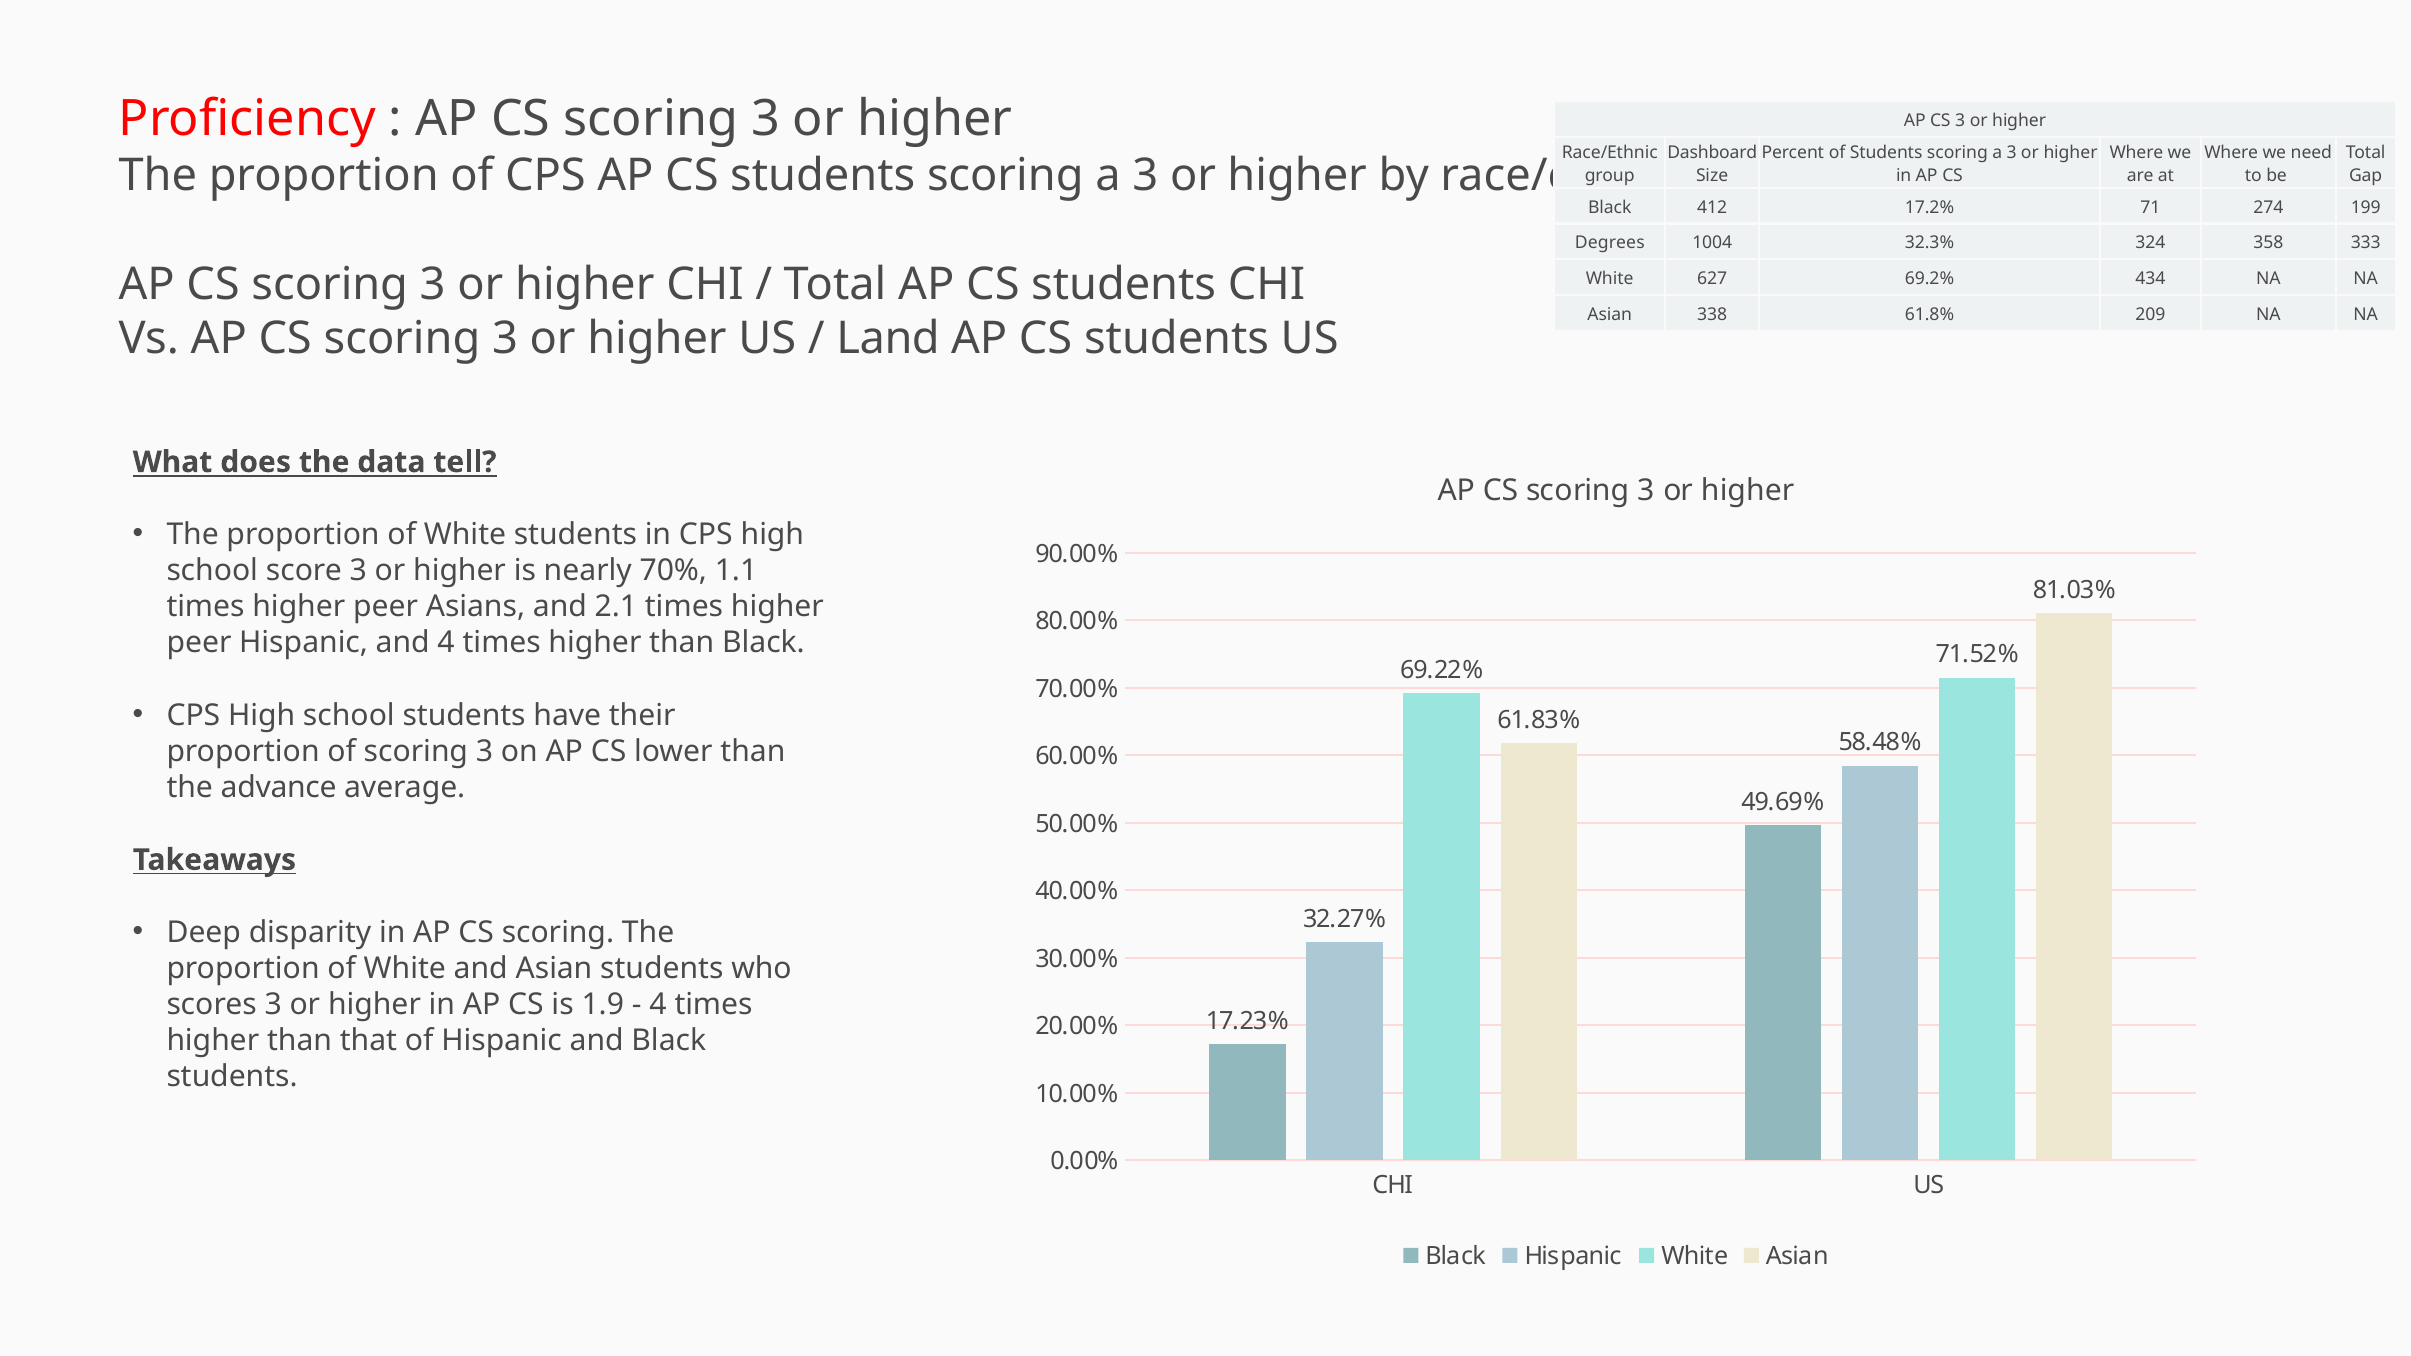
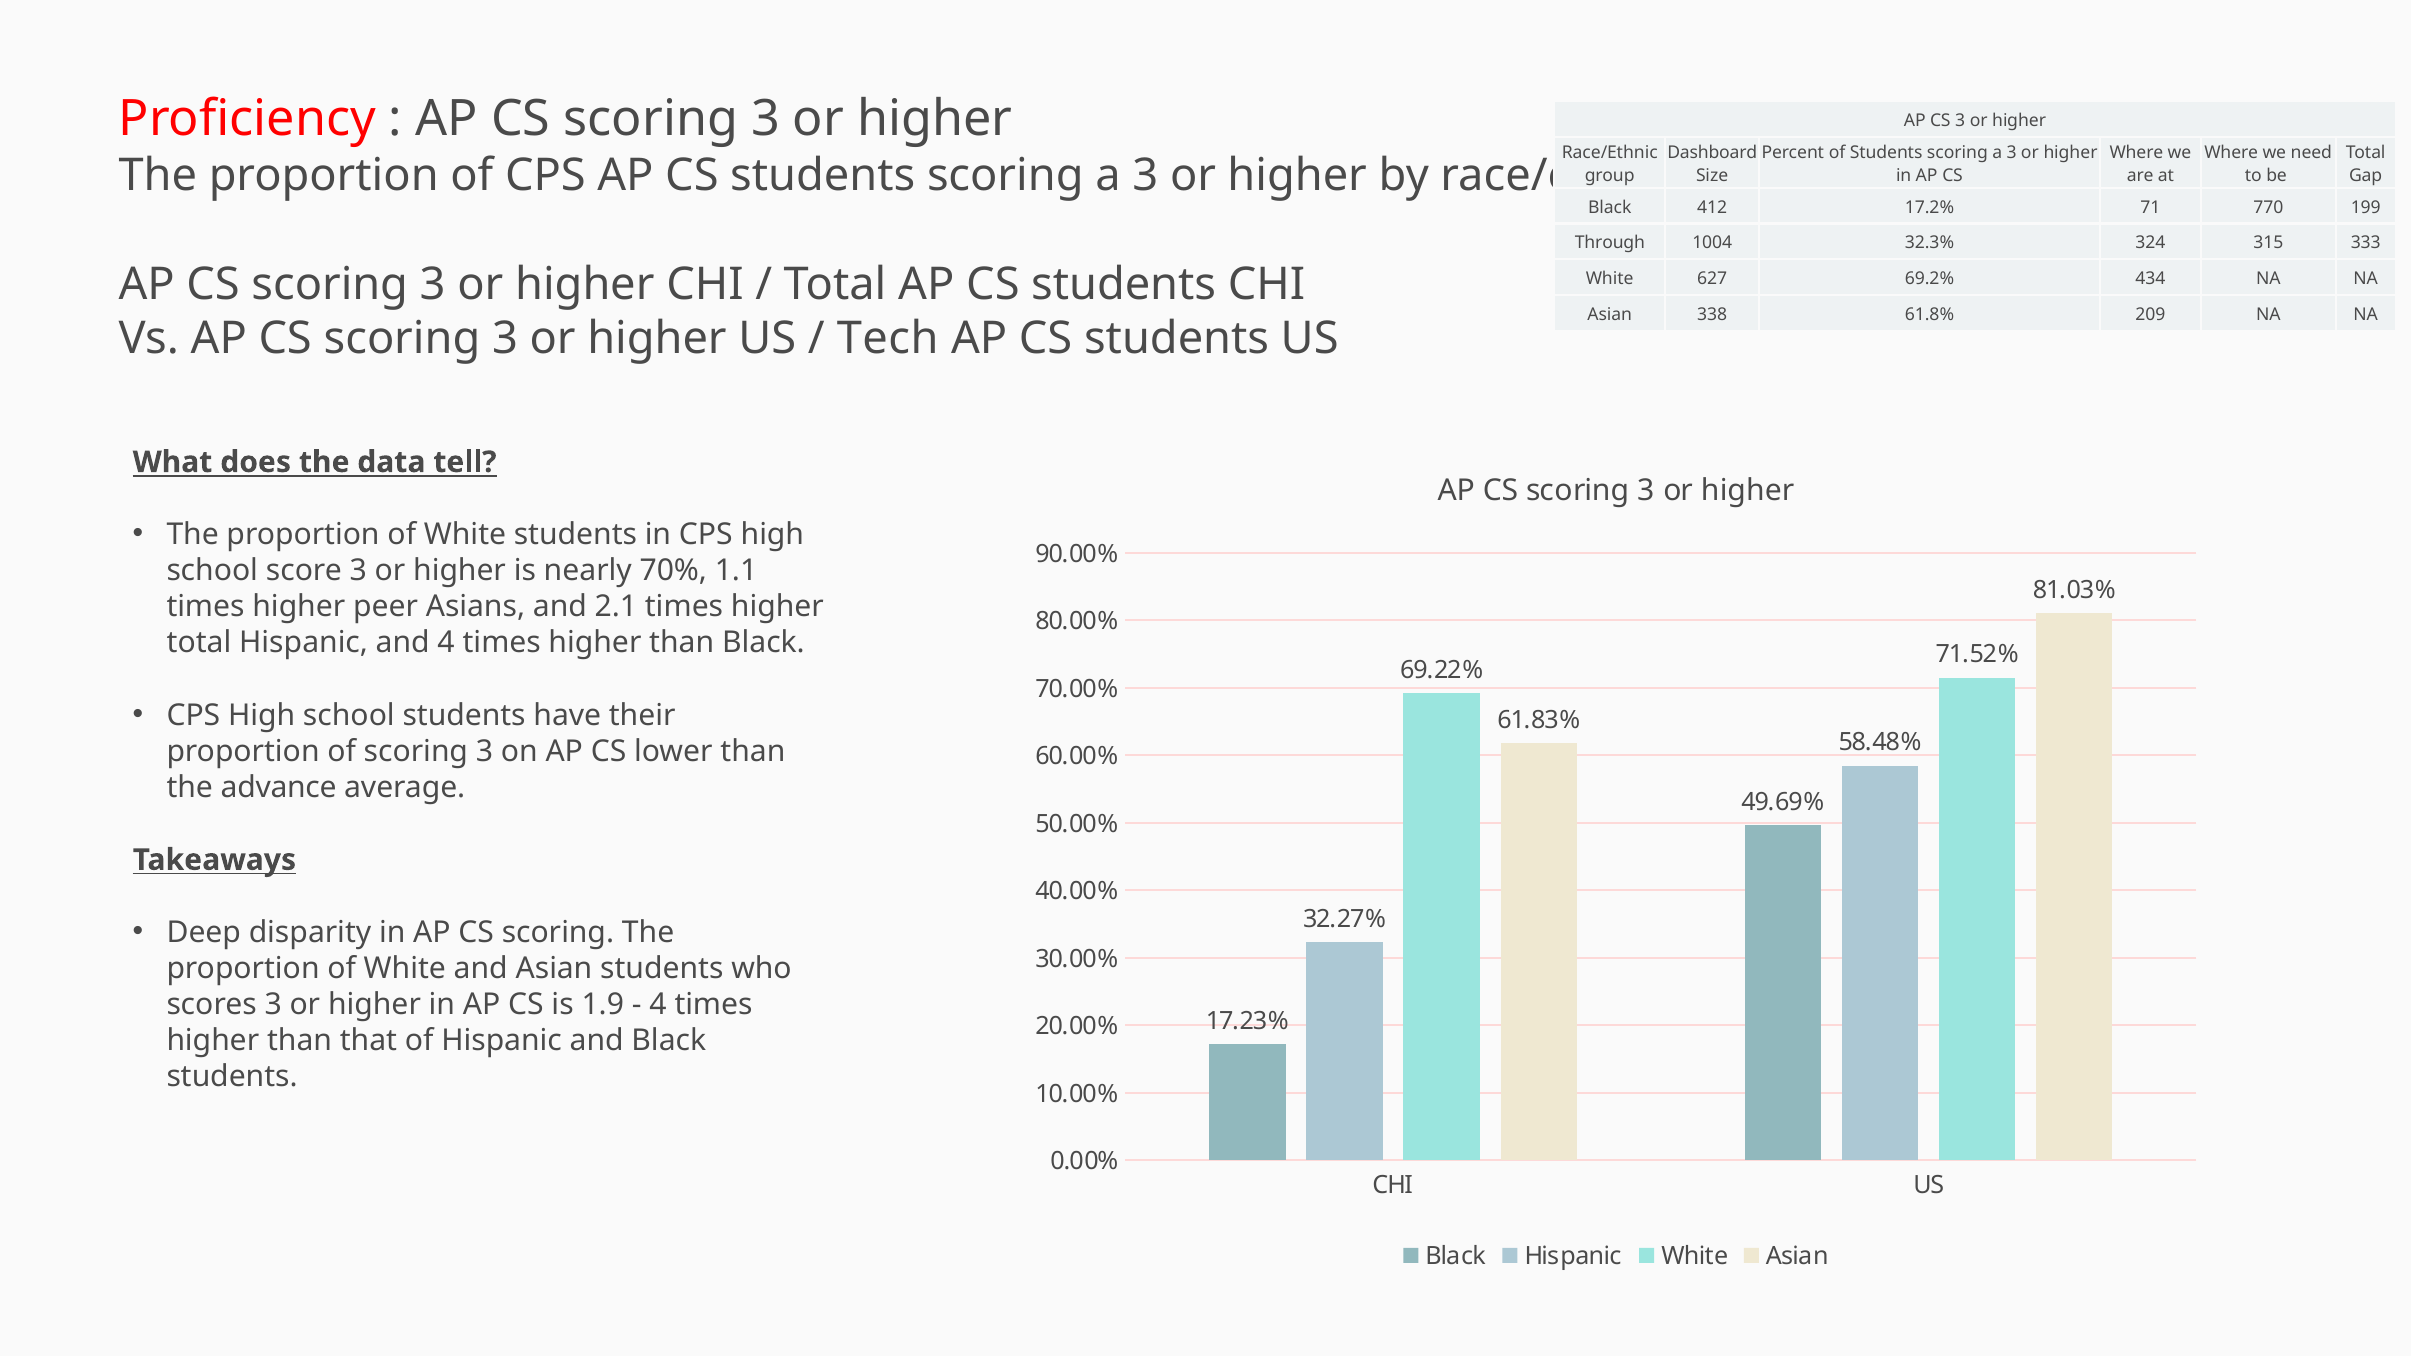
274: 274 -> 770 (2268, 207)
Degrees: Degrees -> Through (1610, 243)
358: 358 -> 315 (2268, 243)
Land: Land -> Tech (888, 339)
peer: peer -> total (199, 643)
